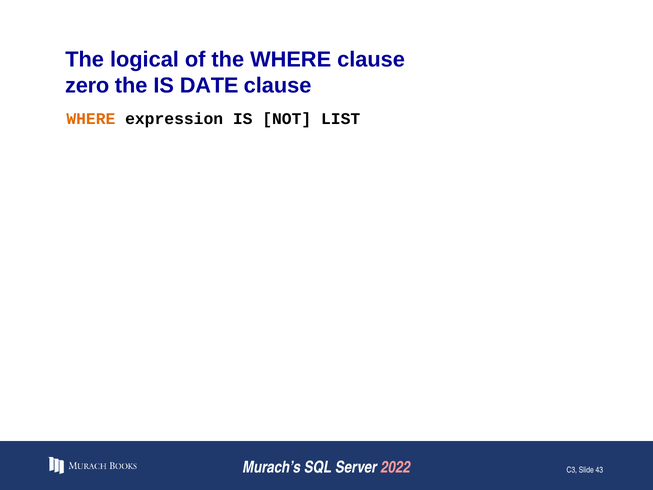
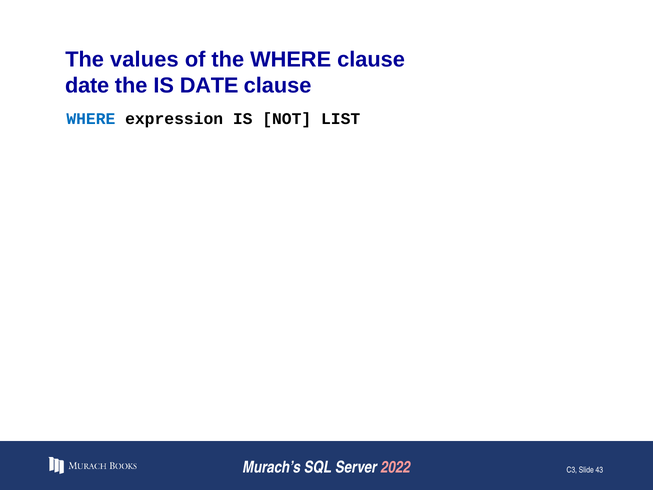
logical: logical -> values (144, 60)
zero: zero -> date (87, 86)
WHERE colour: orange -> blue (91, 119)
